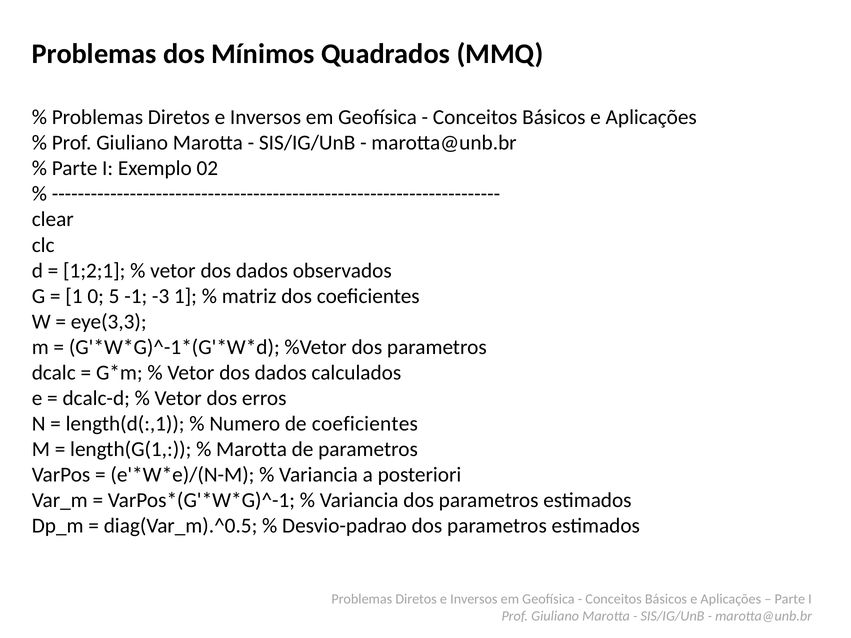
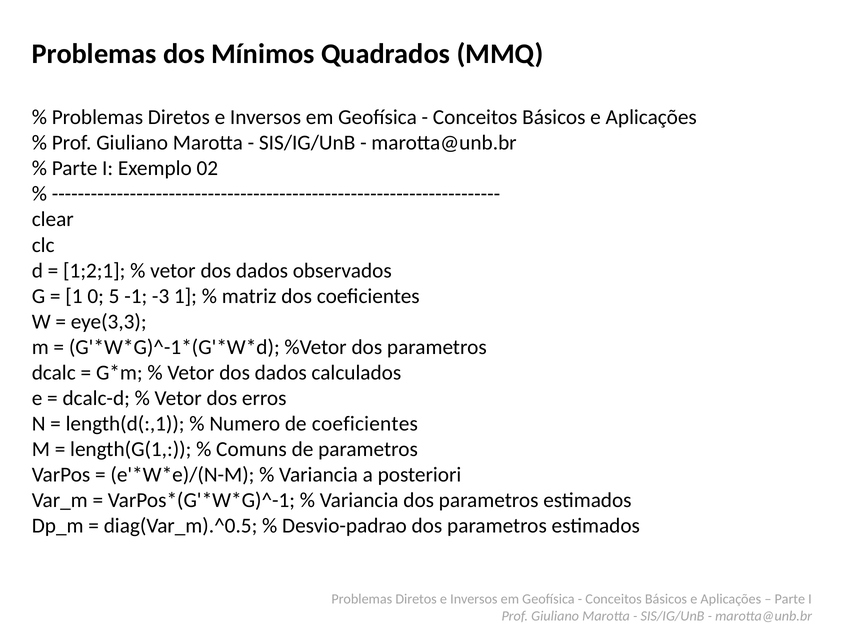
Marotta: Marotta -> Comuns (251, 449)
